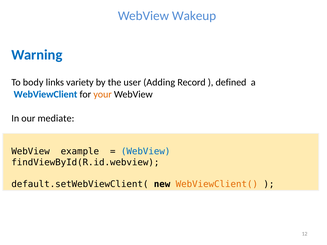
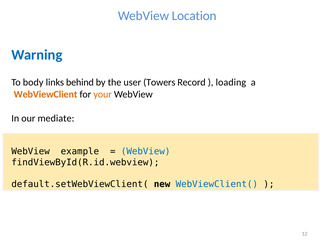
Wakeup: Wakeup -> Location (194, 16)
variety: variety -> behind (80, 82)
Adding: Adding -> Towers (159, 82)
defined: defined -> loading (231, 82)
WebViewClient colour: blue -> orange (45, 94)
WebViewClient( colour: orange -> blue (217, 184)
